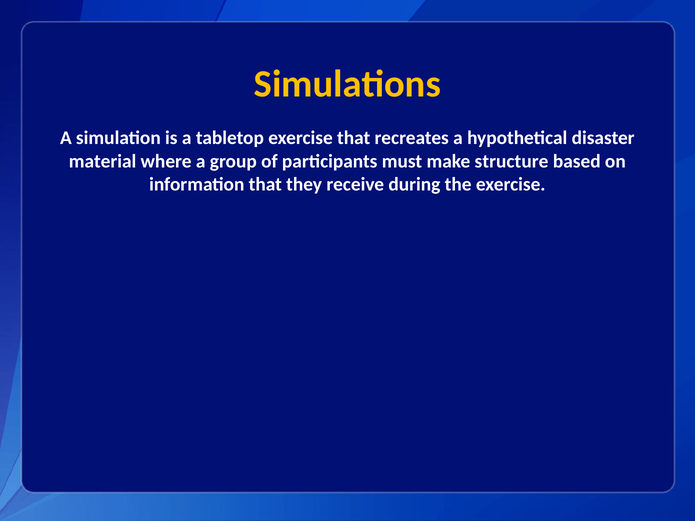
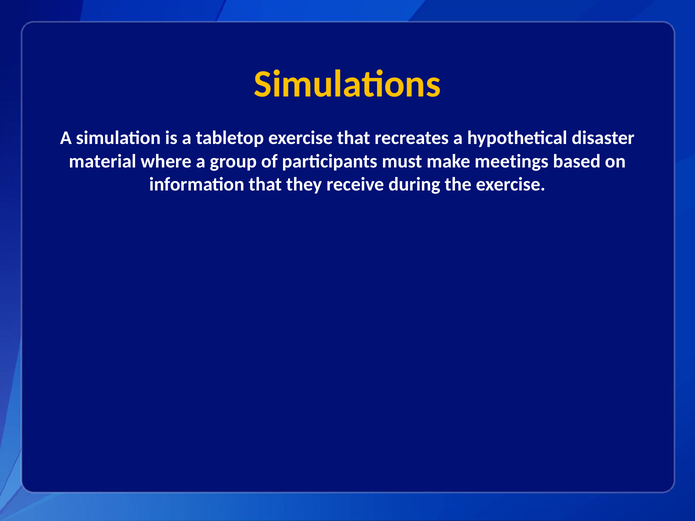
structure: structure -> meetings (512, 161)
